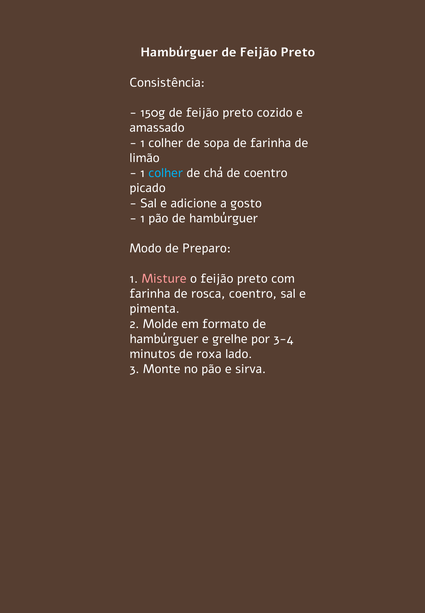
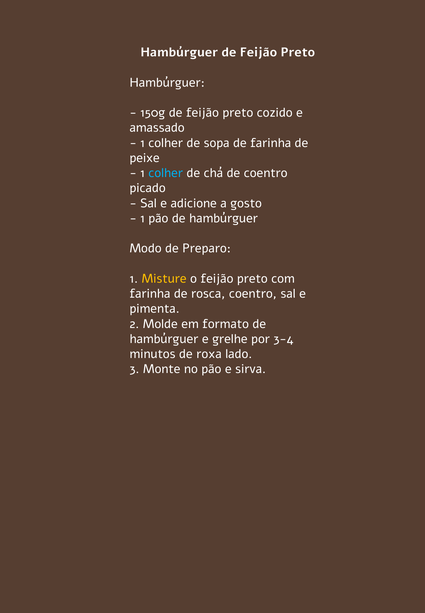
Consistência: Consistência -> Hambúrguer (167, 83)
limão: limão -> peixe (145, 158)
Misture colour: pink -> yellow (164, 279)
